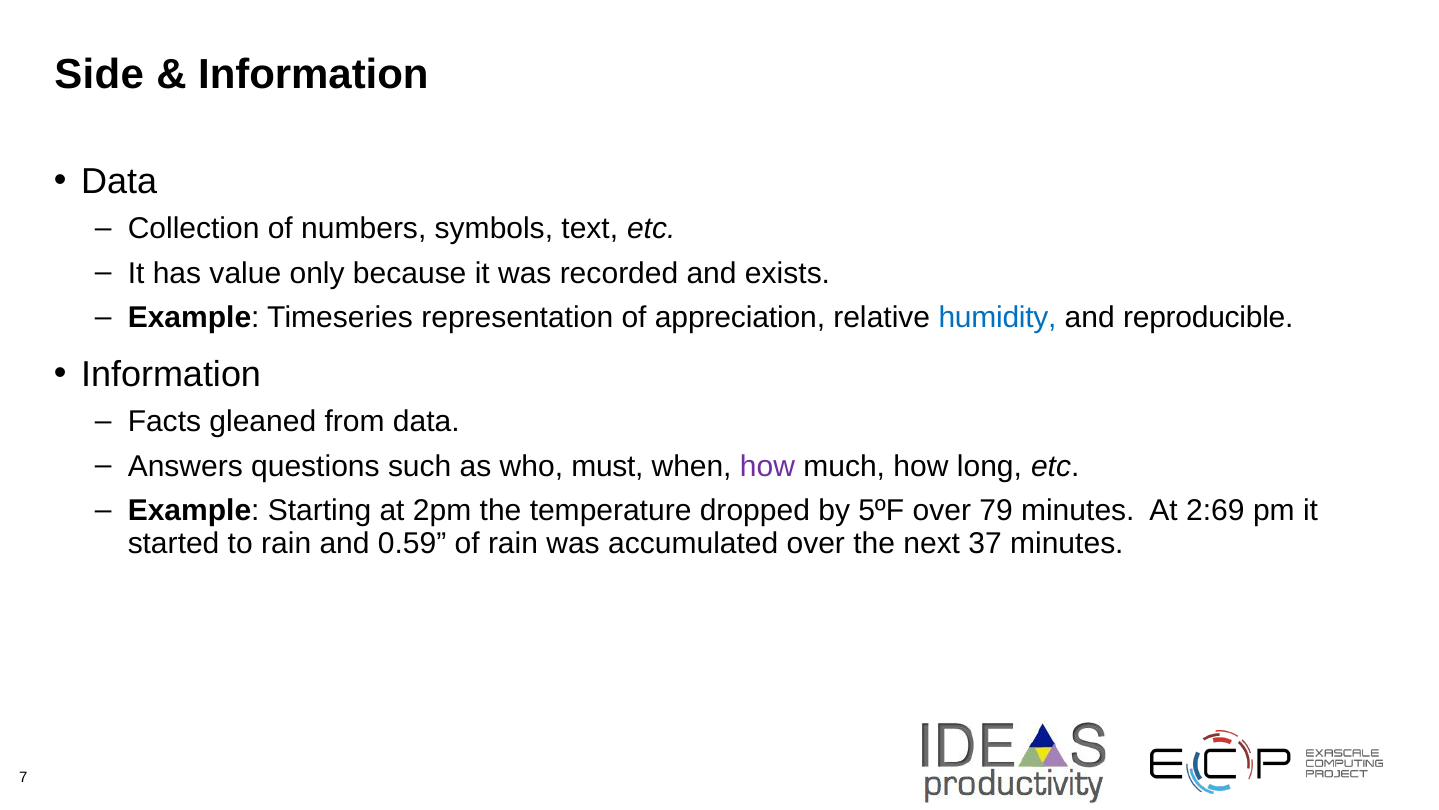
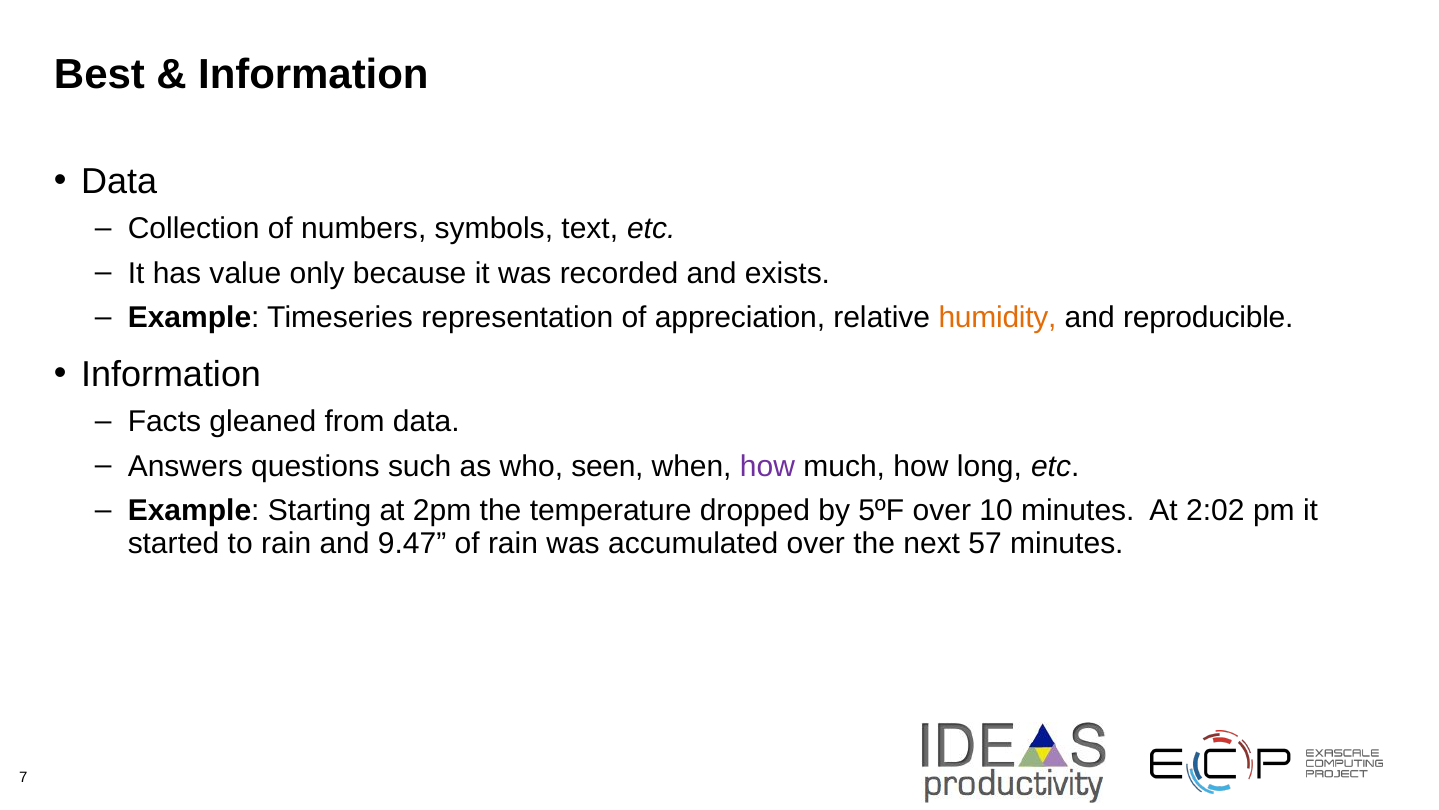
Side: Side -> Best (99, 74)
humidity colour: blue -> orange (998, 318)
must: must -> seen (607, 466)
79: 79 -> 10 (996, 510)
2:69: 2:69 -> 2:02 (1215, 510)
0.59: 0.59 -> 9.47 (412, 543)
37: 37 -> 57 (985, 543)
